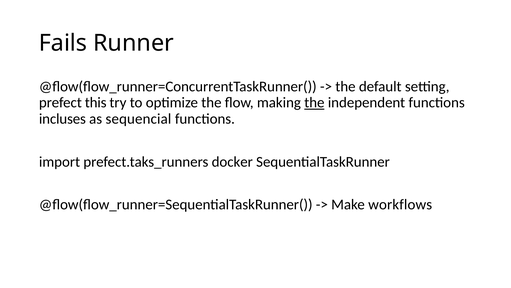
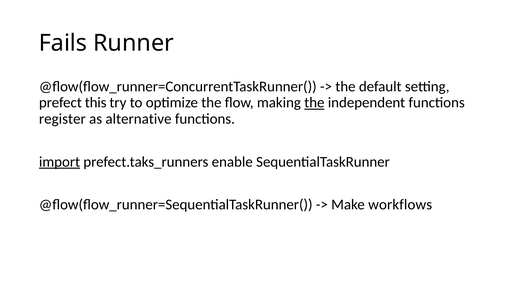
incluses: incluses -> register (62, 119)
sequencial: sequencial -> alternative (138, 119)
import underline: none -> present (60, 161)
docker: docker -> enable (232, 161)
